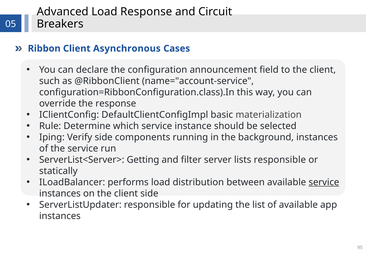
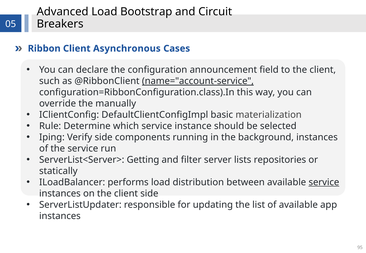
Load Response: Response -> Bootstrap (146, 12)
name="account-service underline: none -> present (198, 81)
the response: response -> manually (116, 104)
lists responsible: responsible -> repositories (280, 160)
